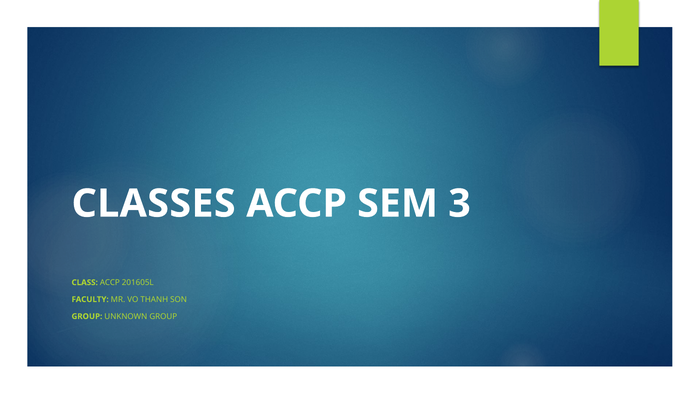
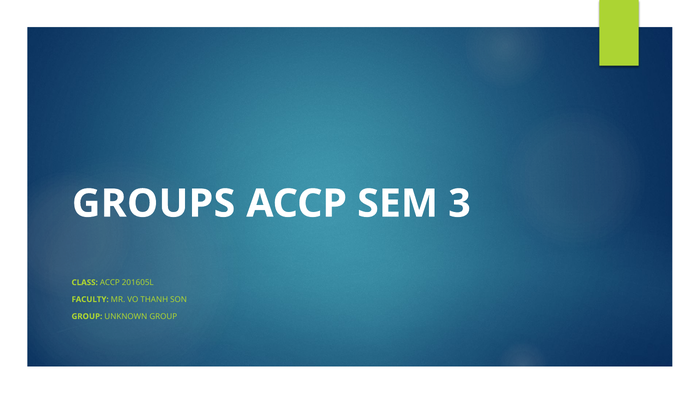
CLASSES: CLASSES -> GROUPS (154, 204)
